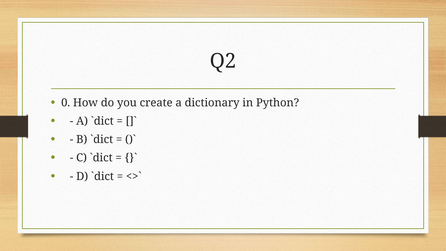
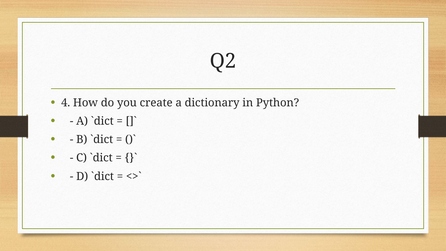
0: 0 -> 4 (66, 103)
